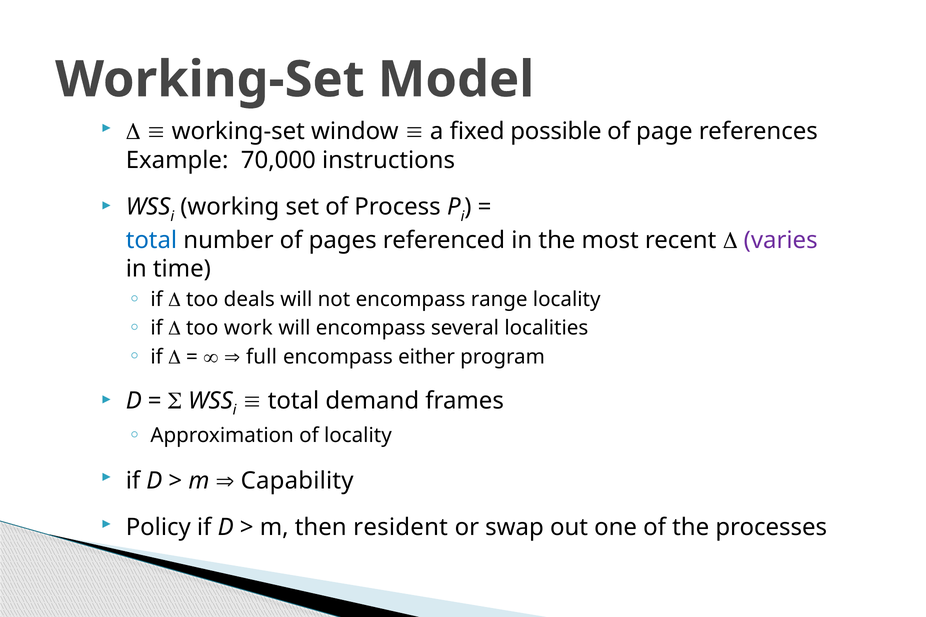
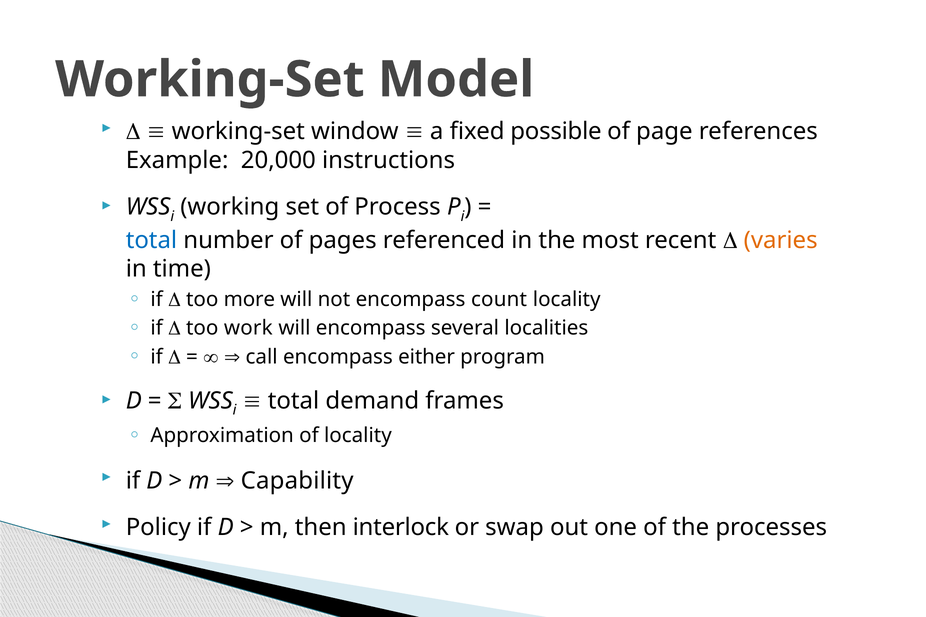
70,000: 70,000 -> 20,000 (278, 160)
varies colour: purple -> orange (781, 240)
deals: deals -> more (249, 300)
range: range -> count (499, 300)
full: full -> call (262, 357)
resident: resident -> interlock (401, 528)
